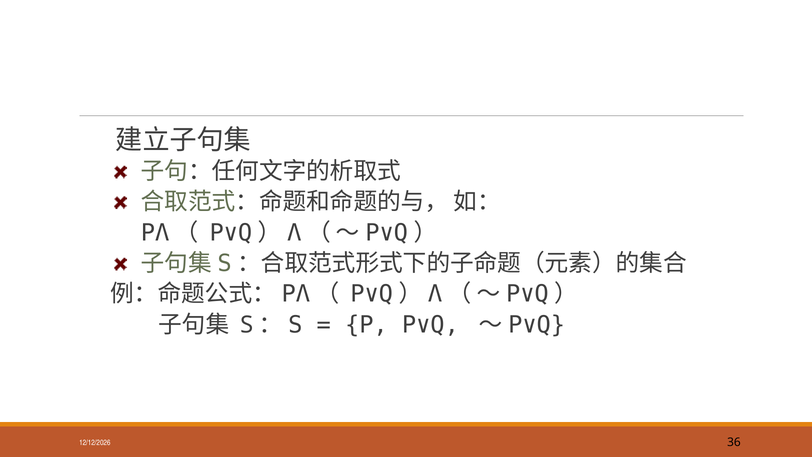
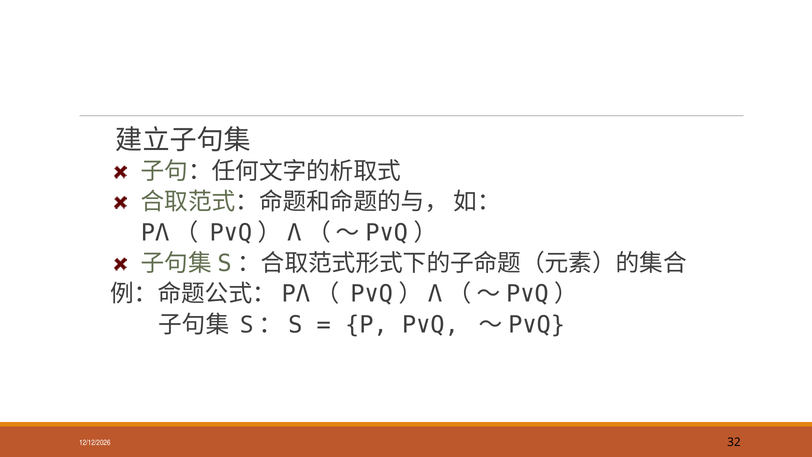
36: 36 -> 32 (734, 442)
